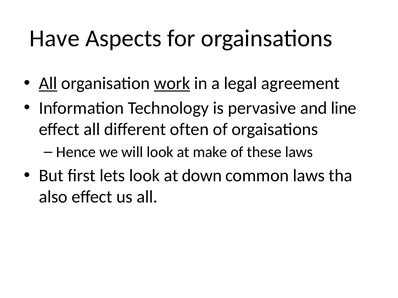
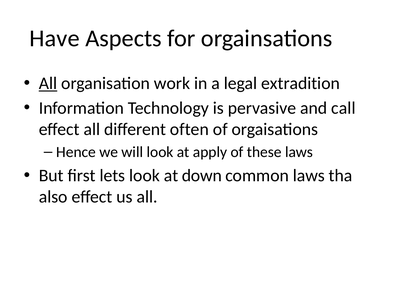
work underline: present -> none (172, 83)
agreement: agreement -> extradition (301, 83)
line: line -> call (343, 108)
make: make -> apply (210, 152)
